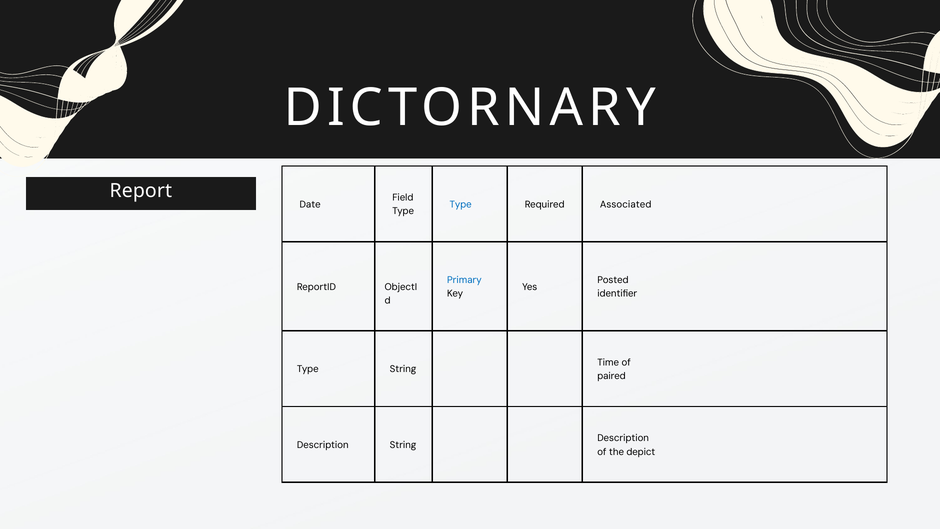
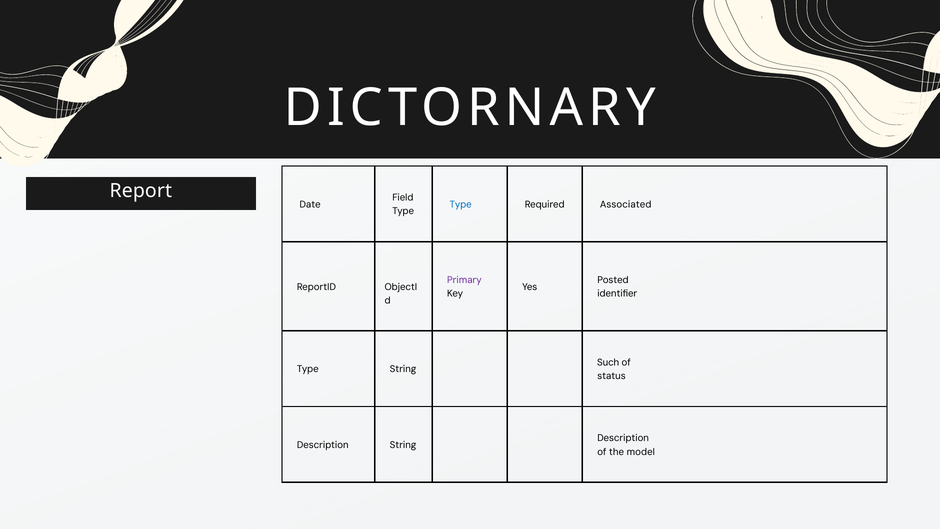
Primary colour: blue -> purple (464, 280)
Time: Time -> Such (608, 362)
paired: paired -> status (611, 376)
depict: depict -> model (641, 452)
